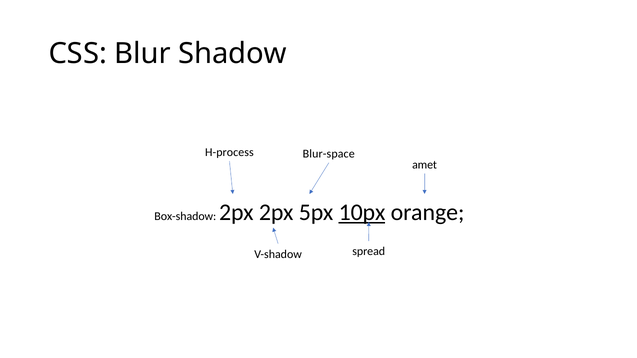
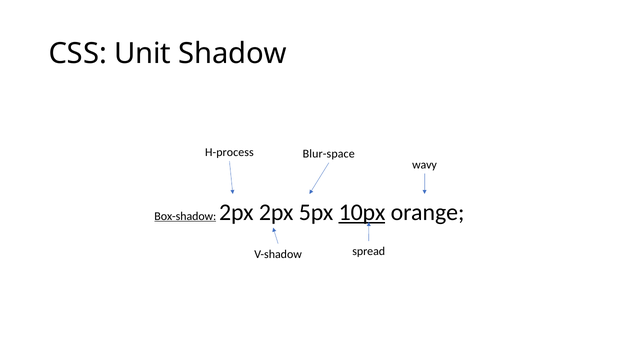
Blur: Blur -> Unit (143, 54)
amet: amet -> wavy (425, 165)
Box-shadow underline: none -> present (185, 216)
